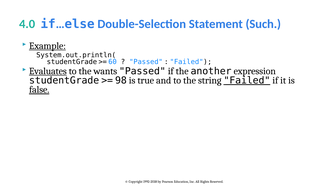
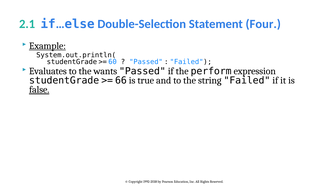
4.0: 4.0 -> 2.1 (27, 24)
Such: Such -> Four (263, 24)
Evaluates underline: present -> none (48, 71)
another: another -> perform (211, 71)
98: 98 -> 66 (121, 81)
Failed underline: present -> none (247, 81)
